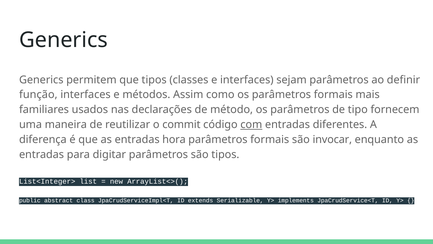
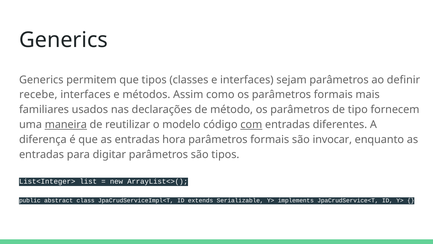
função: função -> recebe (38, 95)
maneira underline: none -> present (66, 124)
commit: commit -> modelo (181, 124)
